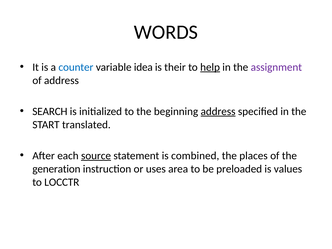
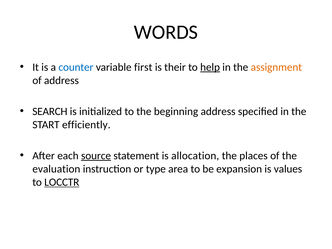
idea: idea -> first (143, 67)
assignment colour: purple -> orange (276, 67)
address underline: present -> none (218, 111)
translated: translated -> efficiently (86, 125)
combined: combined -> allocation (195, 156)
generation: generation -> evaluation (56, 169)
uses: uses -> type (156, 169)
preloaded: preloaded -> expansion (239, 169)
LOCCTR underline: none -> present (62, 182)
